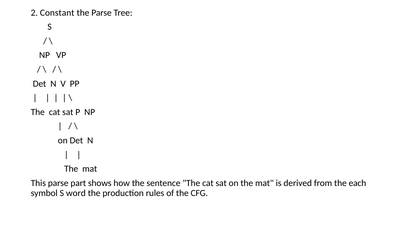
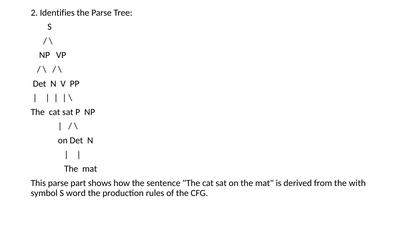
Constant: Constant -> Identifies (57, 13)
each: each -> with (357, 183)
